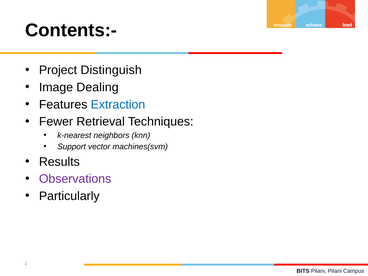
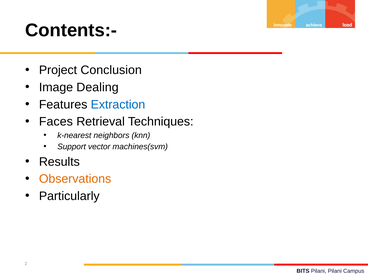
Distinguish: Distinguish -> Conclusion (111, 70)
Fewer: Fewer -> Faces (56, 122)
Observations colour: purple -> orange (75, 179)
